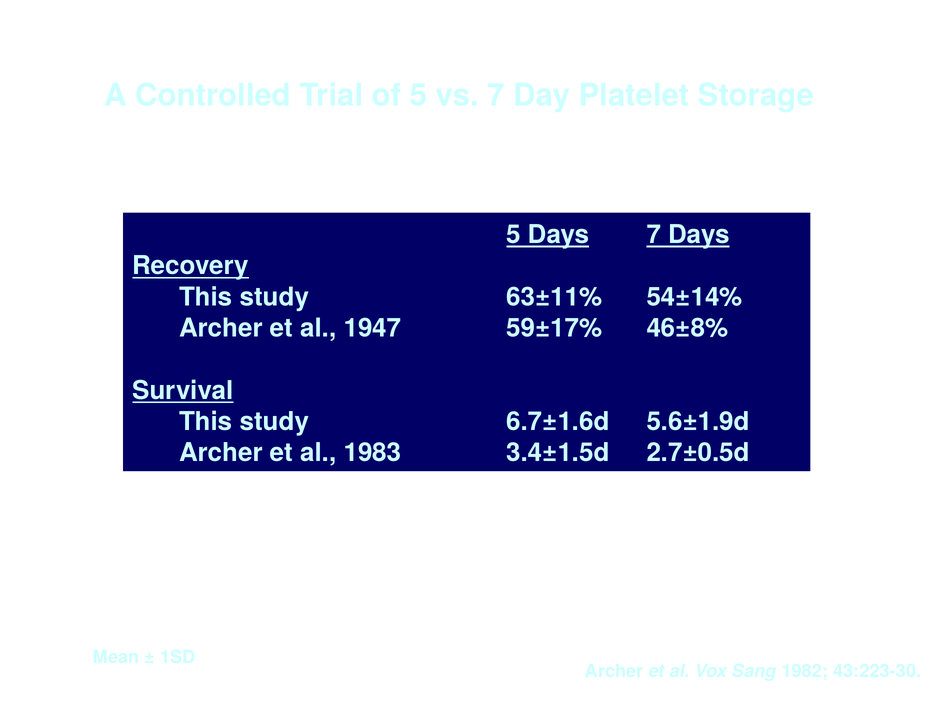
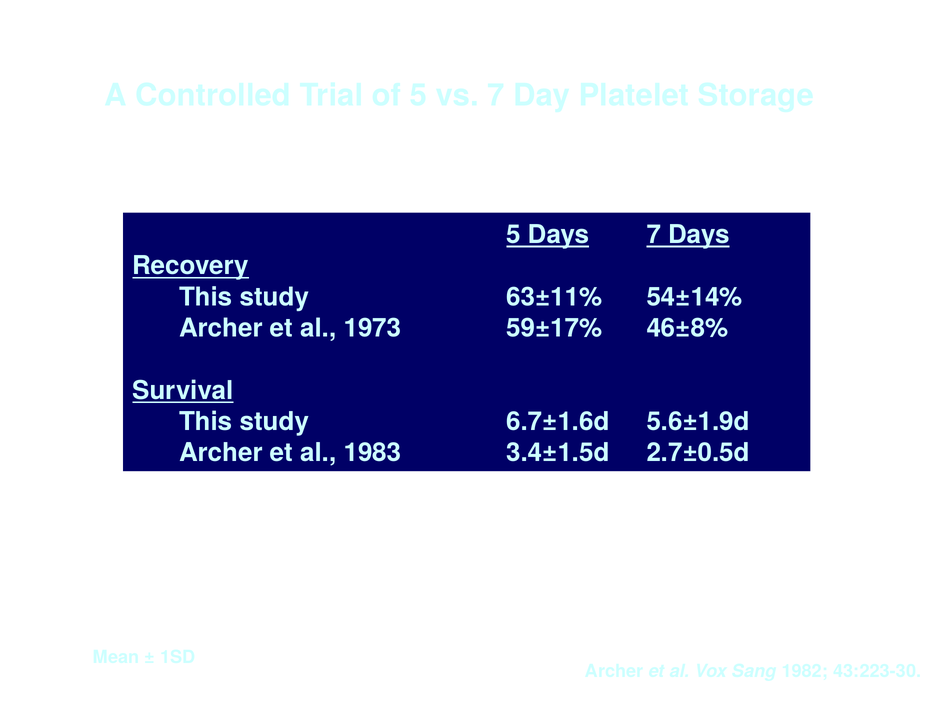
1947: 1947 -> 1973 (372, 328)
